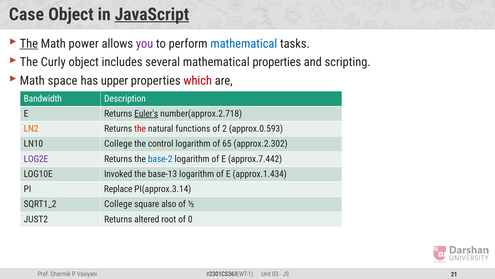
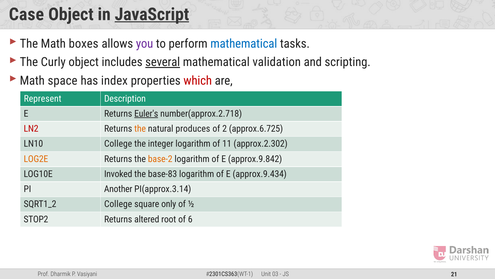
The underline: present -> none (29, 44)
power: power -> boxes (84, 44)
several underline: none -> present (163, 62)
mathematical properties: properties -> validation (277, 62)
upper: upper -> index (114, 81)
Bandwidth: Bandwidth -> Represent (43, 98)
LN2 colour: orange -> red (31, 129)
the colour: red -> orange (140, 129)
functions: functions -> produces (193, 129)
approx.0.593: approx.0.593 -> approx.6.725 (256, 129)
control: control -> integer (161, 144)
65: 65 -> 11 (227, 144)
LOG2E colour: purple -> orange (36, 159)
base‐2 colour: blue -> orange (160, 159)
approx.7.442: approx.7.442 -> approx.9.842 (255, 159)
base‐13: base‐13 -> base‐83 (163, 174)
approx.1.434: approx.1.434 -> approx.9.434 (260, 174)
Replace: Replace -> Another (118, 189)
also: also -> only (169, 204)
JUST2: JUST2 -> STOP2 (36, 219)
0: 0 -> 6 (190, 219)
